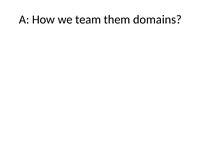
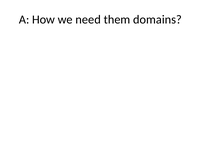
team: team -> need (88, 19)
